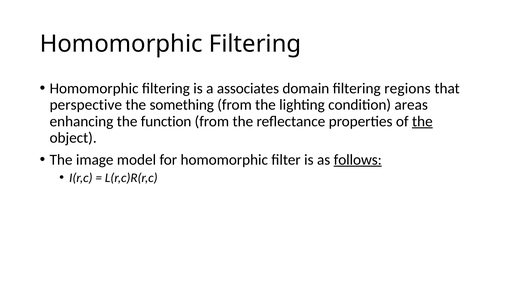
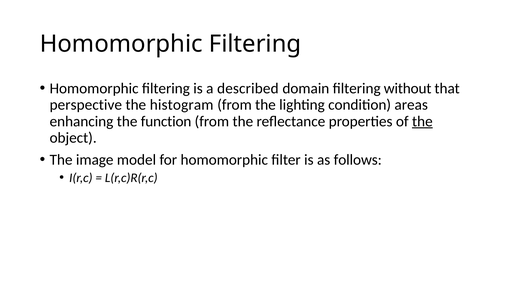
associates: associates -> described (248, 88)
regions: regions -> without (408, 88)
something: something -> histogram (182, 105)
follows underline: present -> none (358, 159)
